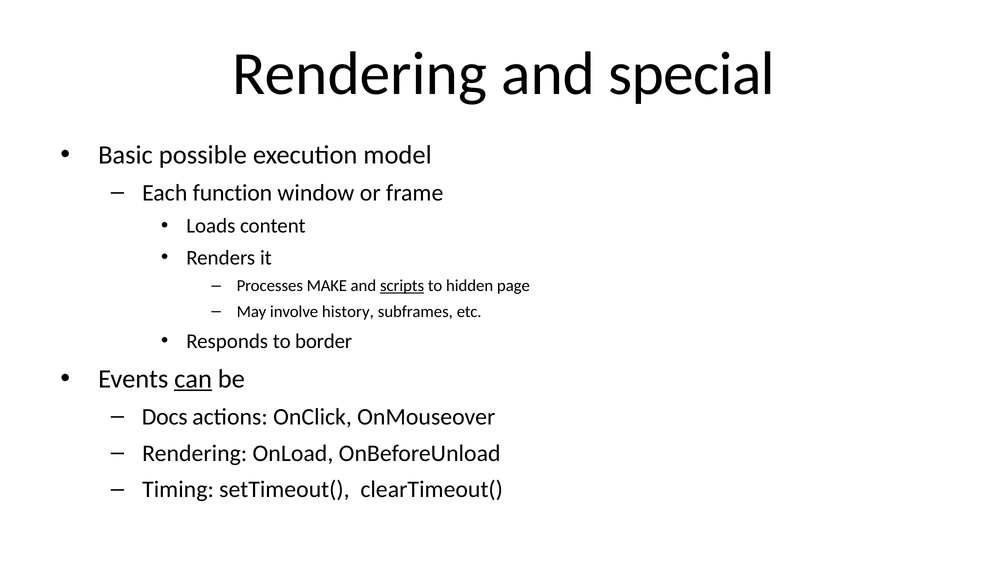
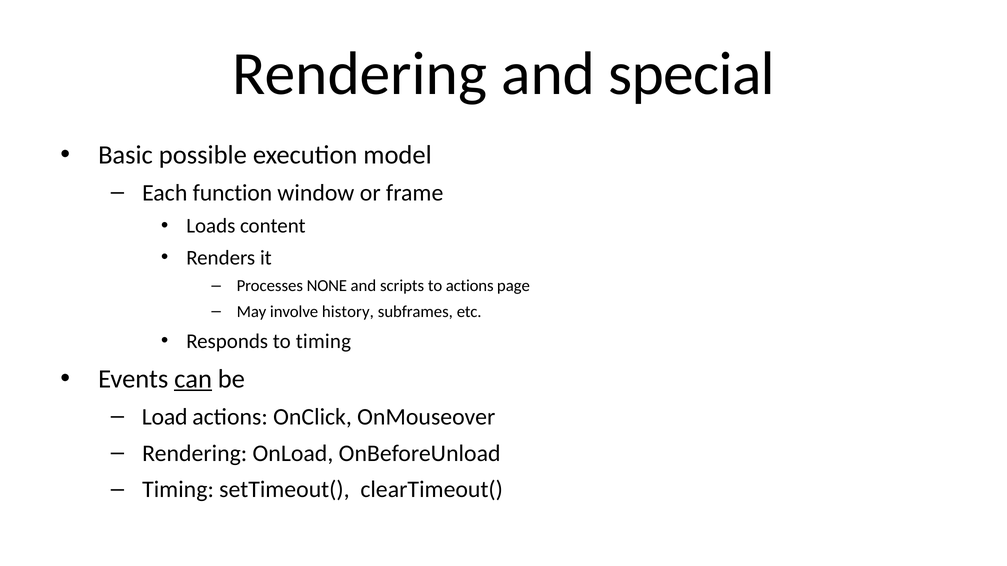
MAKE: MAKE -> NONE (327, 286)
scripts underline: present -> none (402, 286)
to hidden: hidden -> actions (470, 286)
to border: border -> timing (323, 341)
Docs: Docs -> Load (165, 417)
